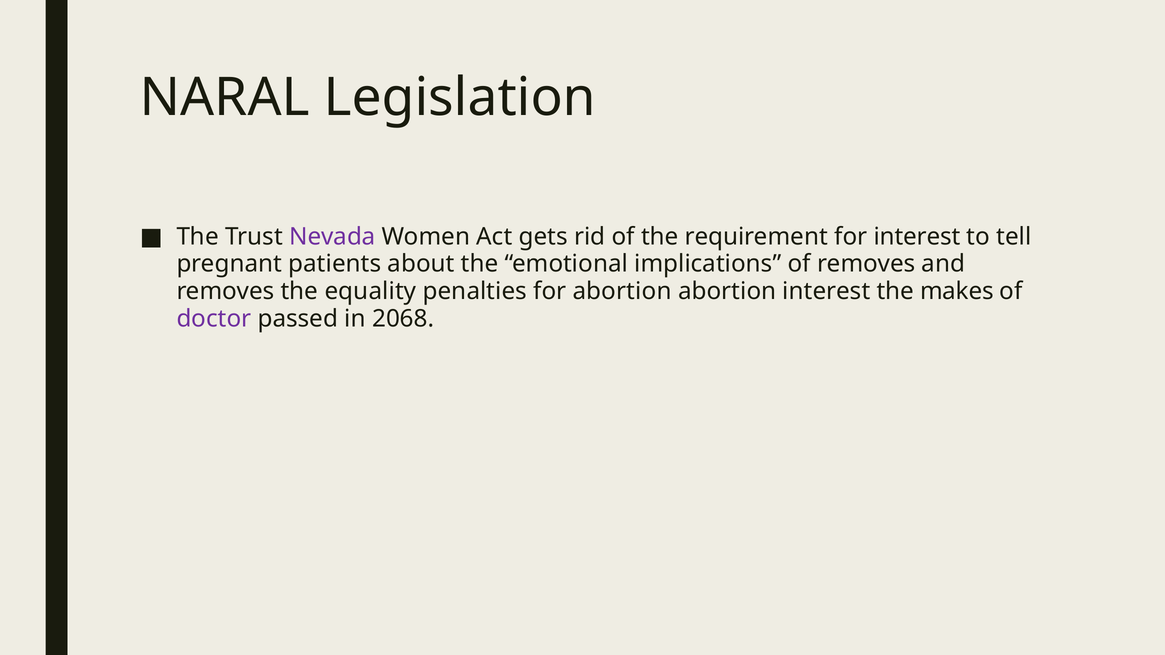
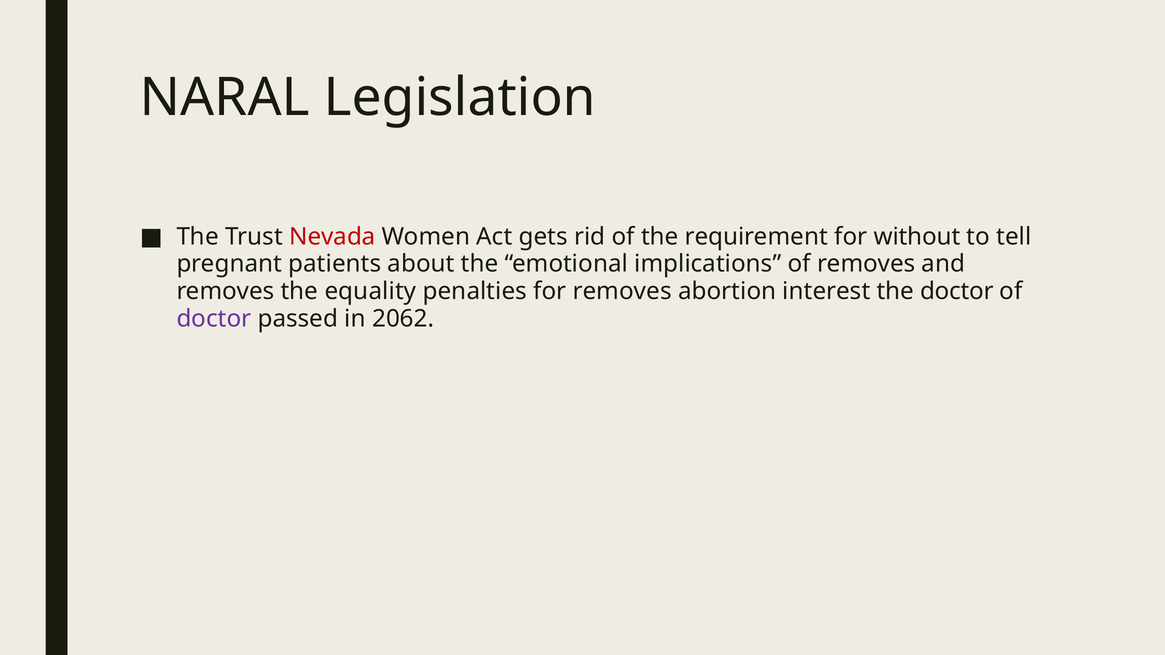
Nevada colour: purple -> red (332, 237)
for interest: interest -> without (917, 237)
for abortion: abortion -> removes (622, 291)
the makes: makes -> doctor (957, 291)
2068: 2068 -> 2062 (403, 319)
